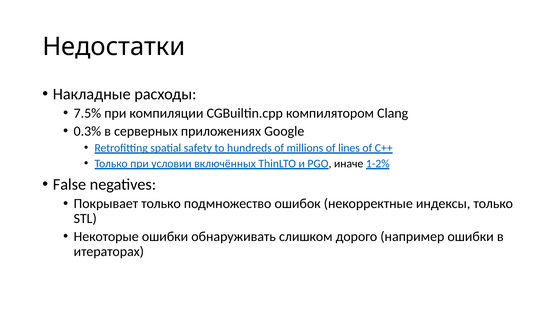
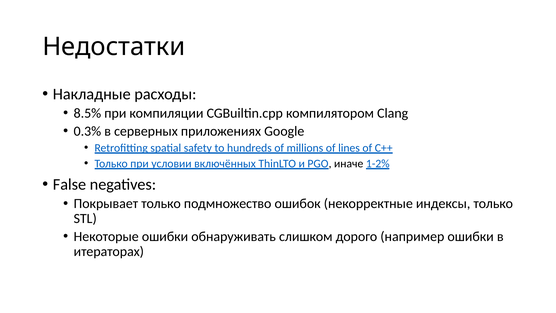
7.5%: 7.5% -> 8.5% (87, 113)
